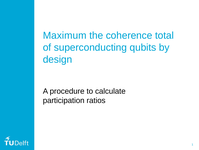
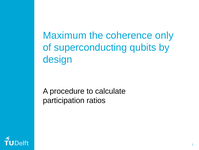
total: total -> only (164, 35)
